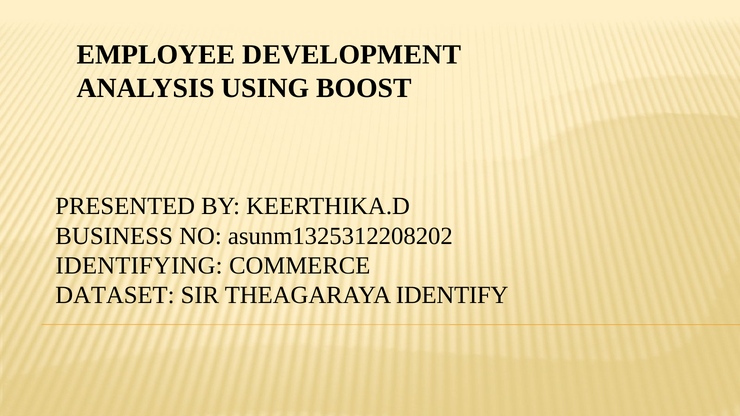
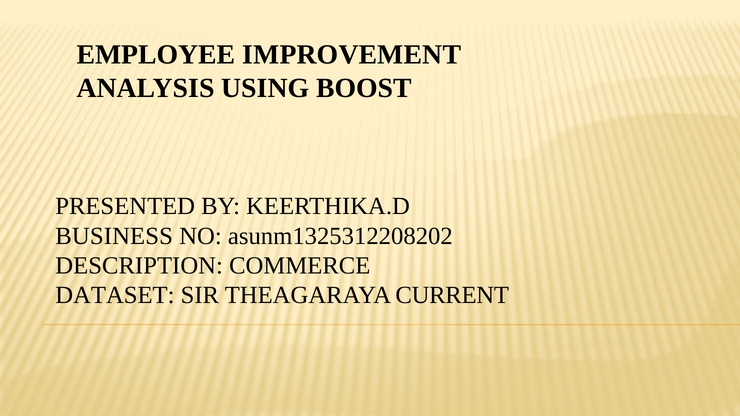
DEVELOPMENT: DEVELOPMENT -> IMPROVEMENT (352, 55)
IDENTIFYING: IDENTIFYING -> DESCRIPTION (139, 266)
IDENTIFY: IDENTIFY -> CURRENT (452, 295)
